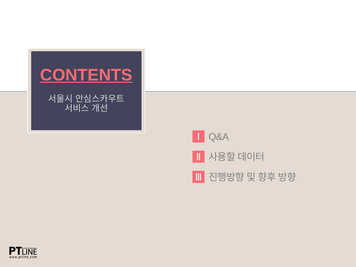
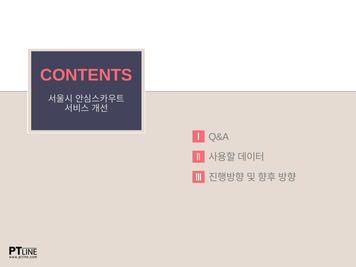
CONTENTS underline: present -> none (86, 75)
